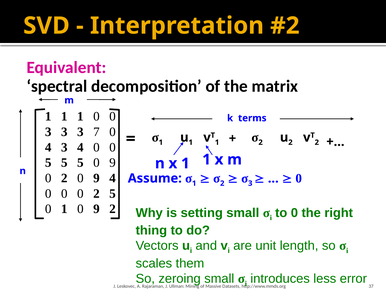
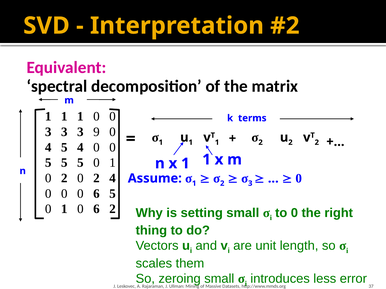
7: 7 -> 9 (96, 132)
4 3: 3 -> 5 (64, 148)
5 5 0 9: 9 -> 1 (113, 163)
2 0 9: 9 -> 2 (96, 178)
0 0 2: 2 -> 6 (96, 194)
1 0 9: 9 -> 6 (96, 209)
